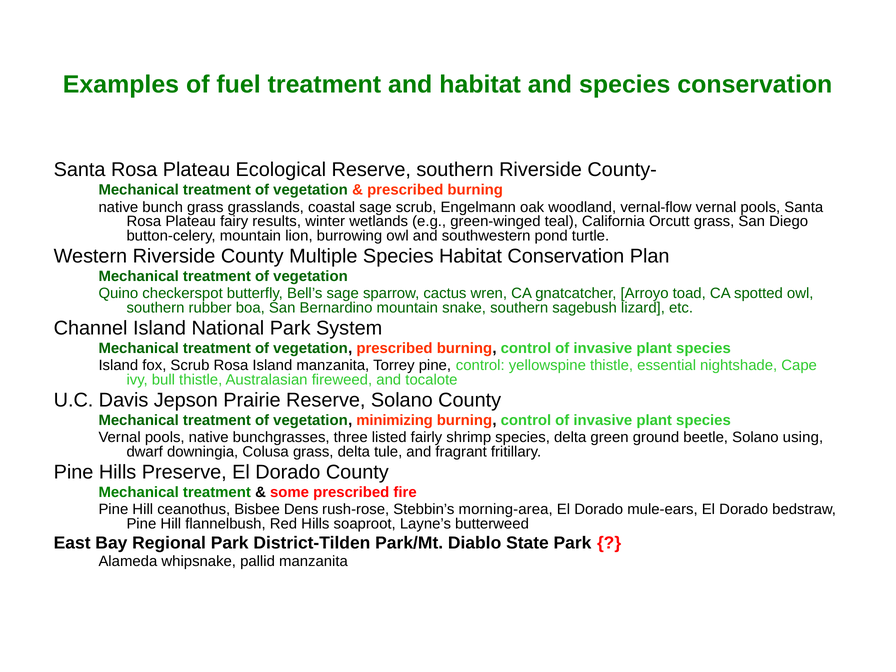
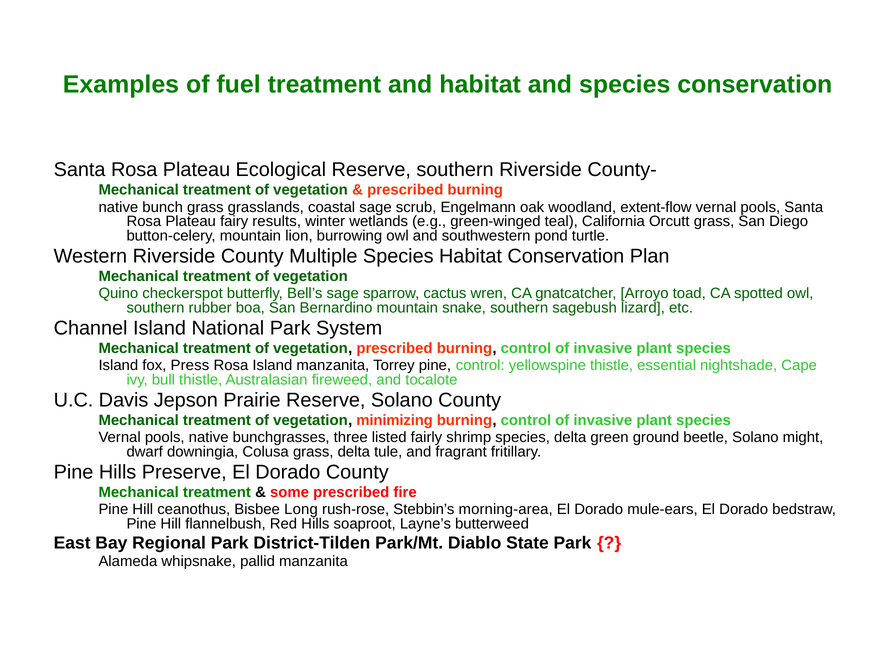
vernal-flow: vernal-flow -> extent-flow (656, 207)
fox Scrub: Scrub -> Press (190, 366)
using: using -> might (803, 438)
Dens: Dens -> Long (301, 510)
